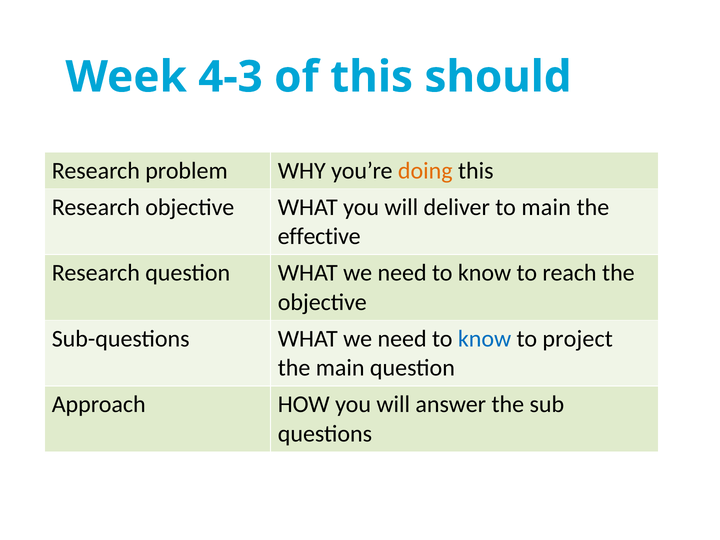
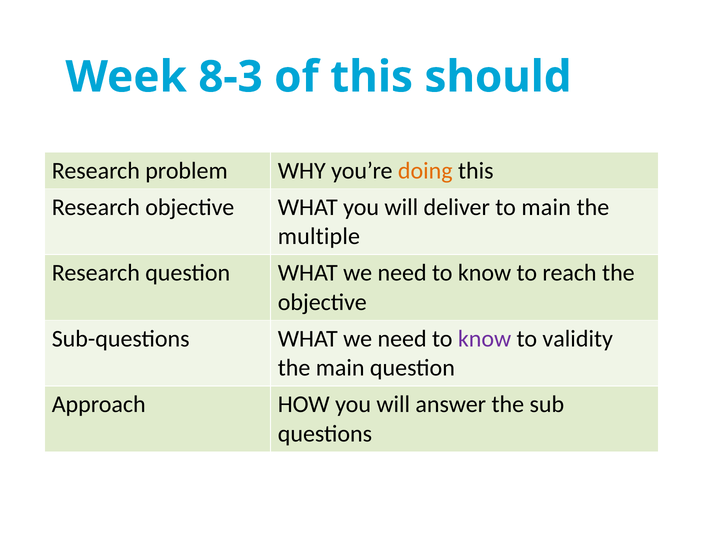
4-3: 4-3 -> 8-3 (231, 77)
effective: effective -> multiple (319, 236)
know colour: blue -> purple (485, 339)
project: project -> validity (578, 339)
